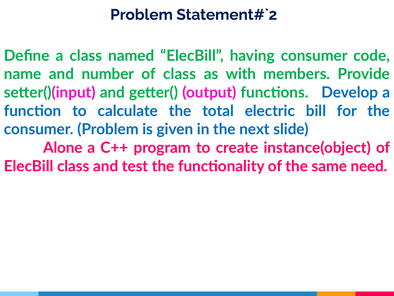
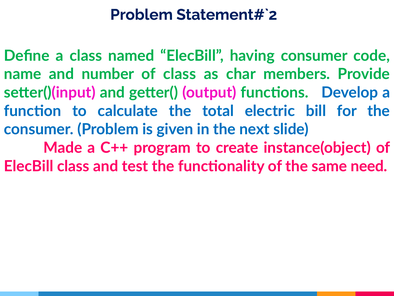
with: with -> char (241, 74)
Alone: Alone -> Made (63, 148)
